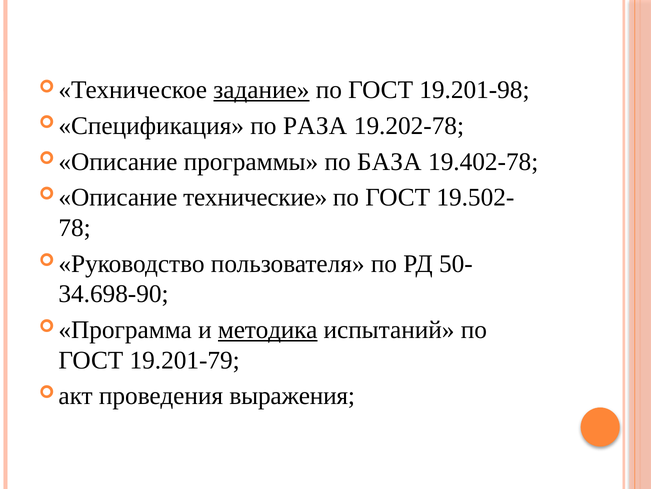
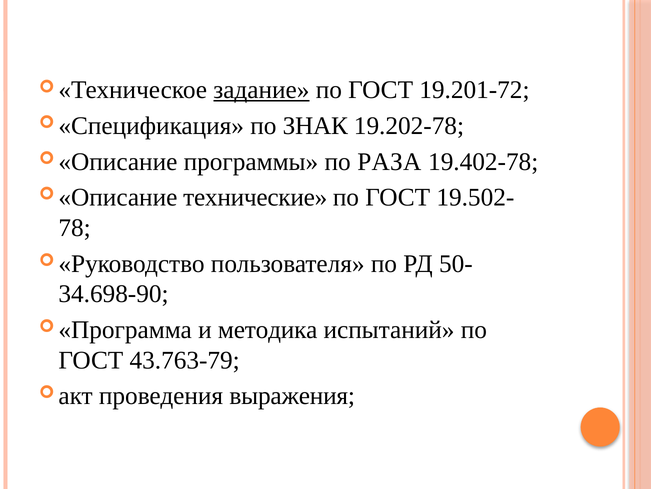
19.201-98: 19.201-98 -> 19.201-72 (474, 90)
РАЗА: РАЗА -> ЗНАК (315, 126)
БАЗА: БАЗА -> РАЗА (389, 161)
методика underline: present -> none (268, 329)
19.201-79: 19.201-79 -> 43.763-79 (185, 360)
